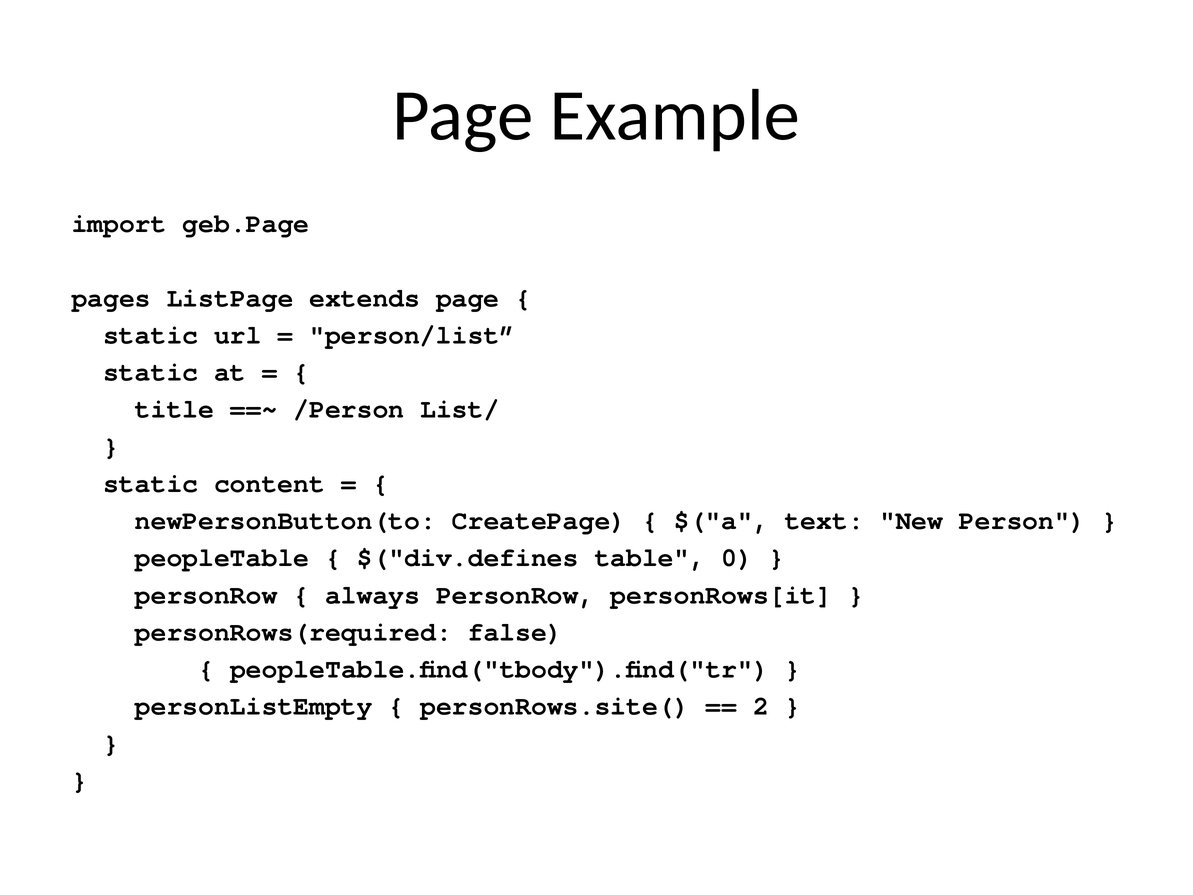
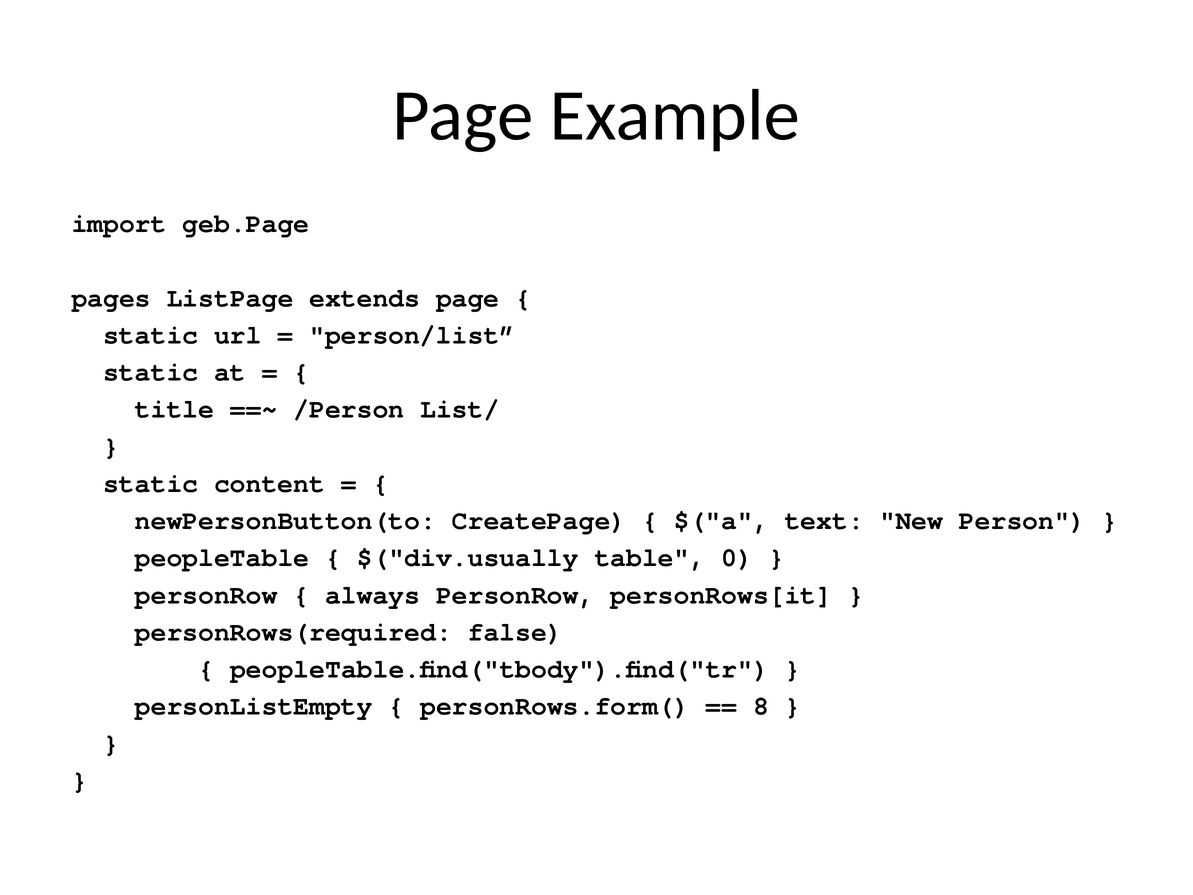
$("div.defines: $("div.defines -> $("div.usually (468, 558)
personRows.site(: personRows.site( -> personRows.form( (555, 706)
2: 2 -> 8 (761, 706)
